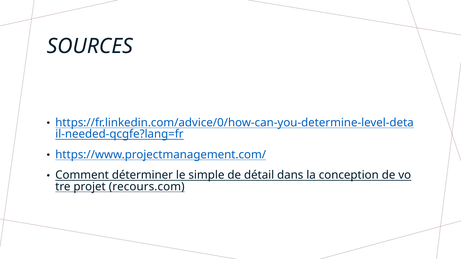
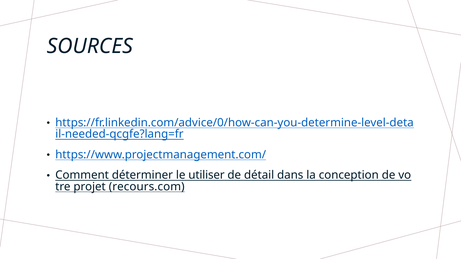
simple: simple -> utiliser (207, 175)
